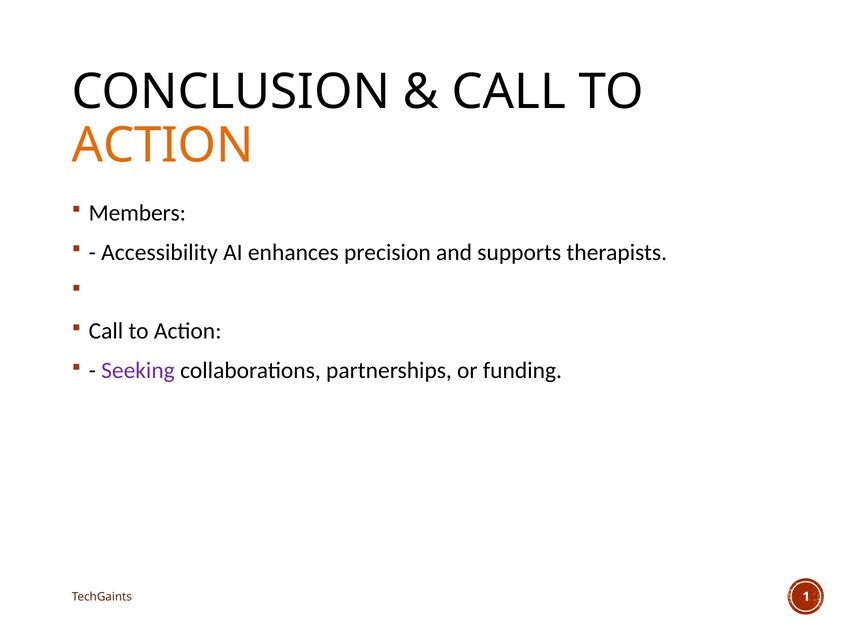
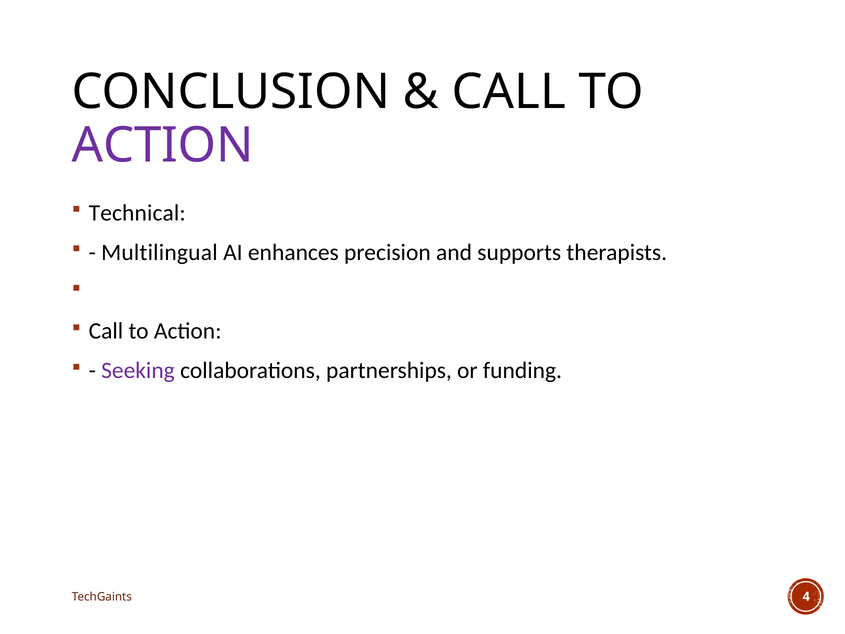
ACTION colour: orange -> purple (163, 145)
Members: Members -> Technical (137, 213)
Accessibility: Accessibility -> Multilingual (159, 252)
1: 1 -> 4 (806, 596)
